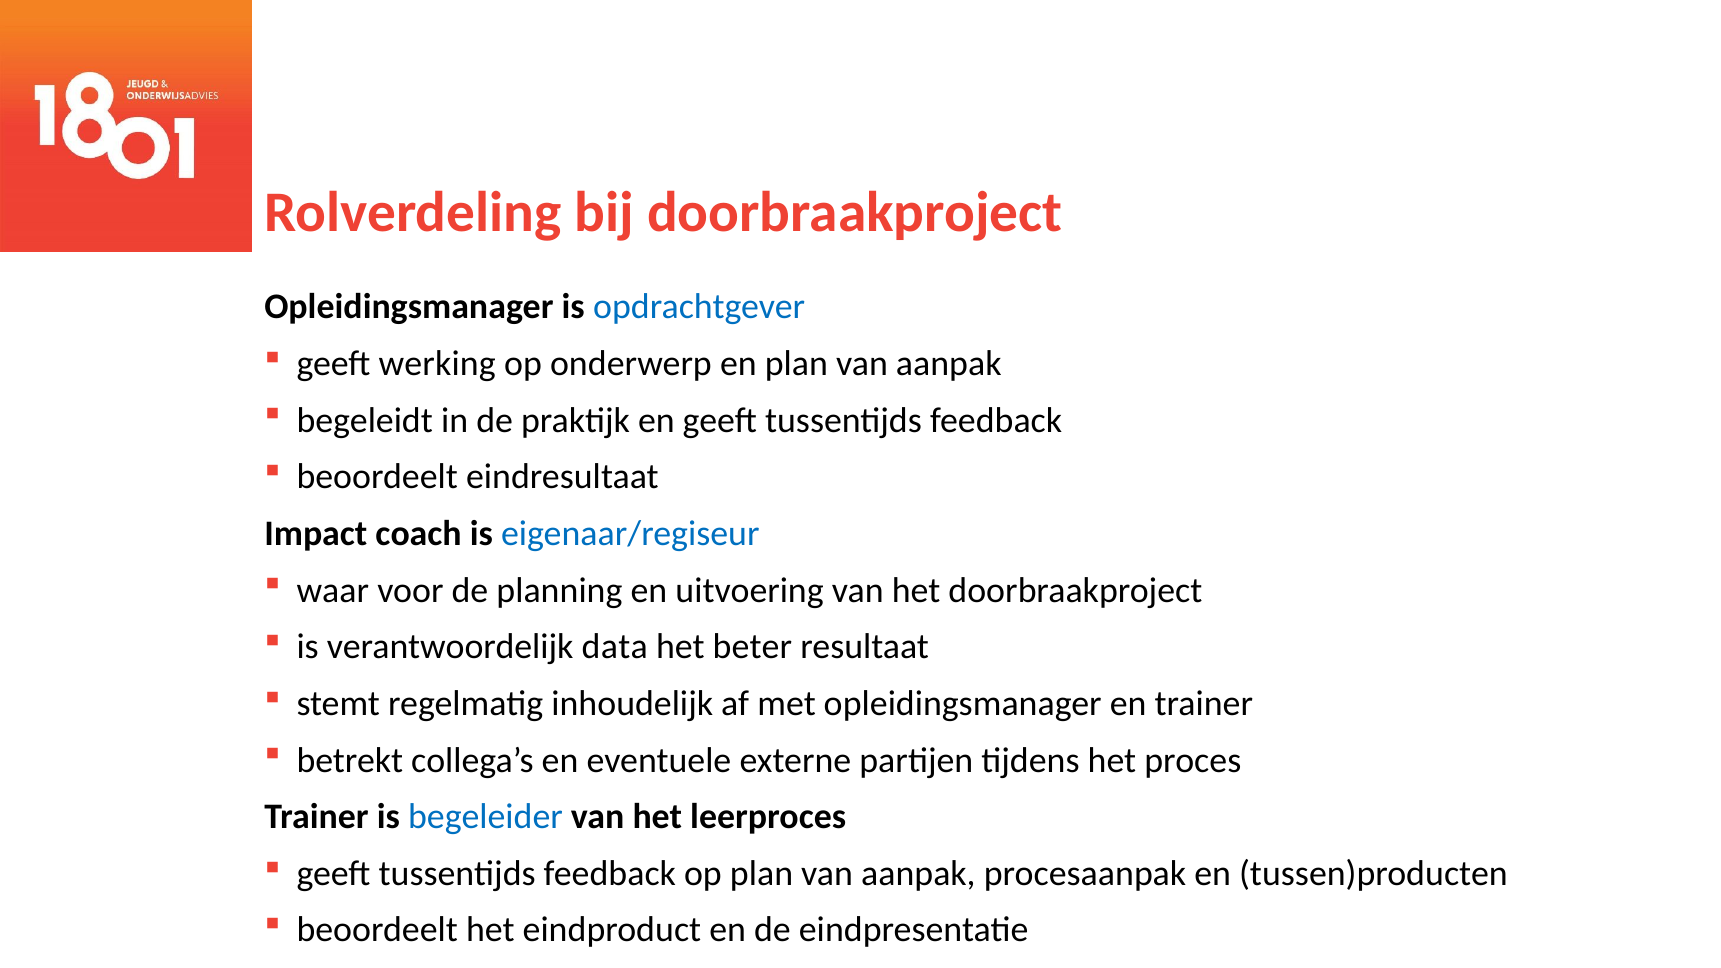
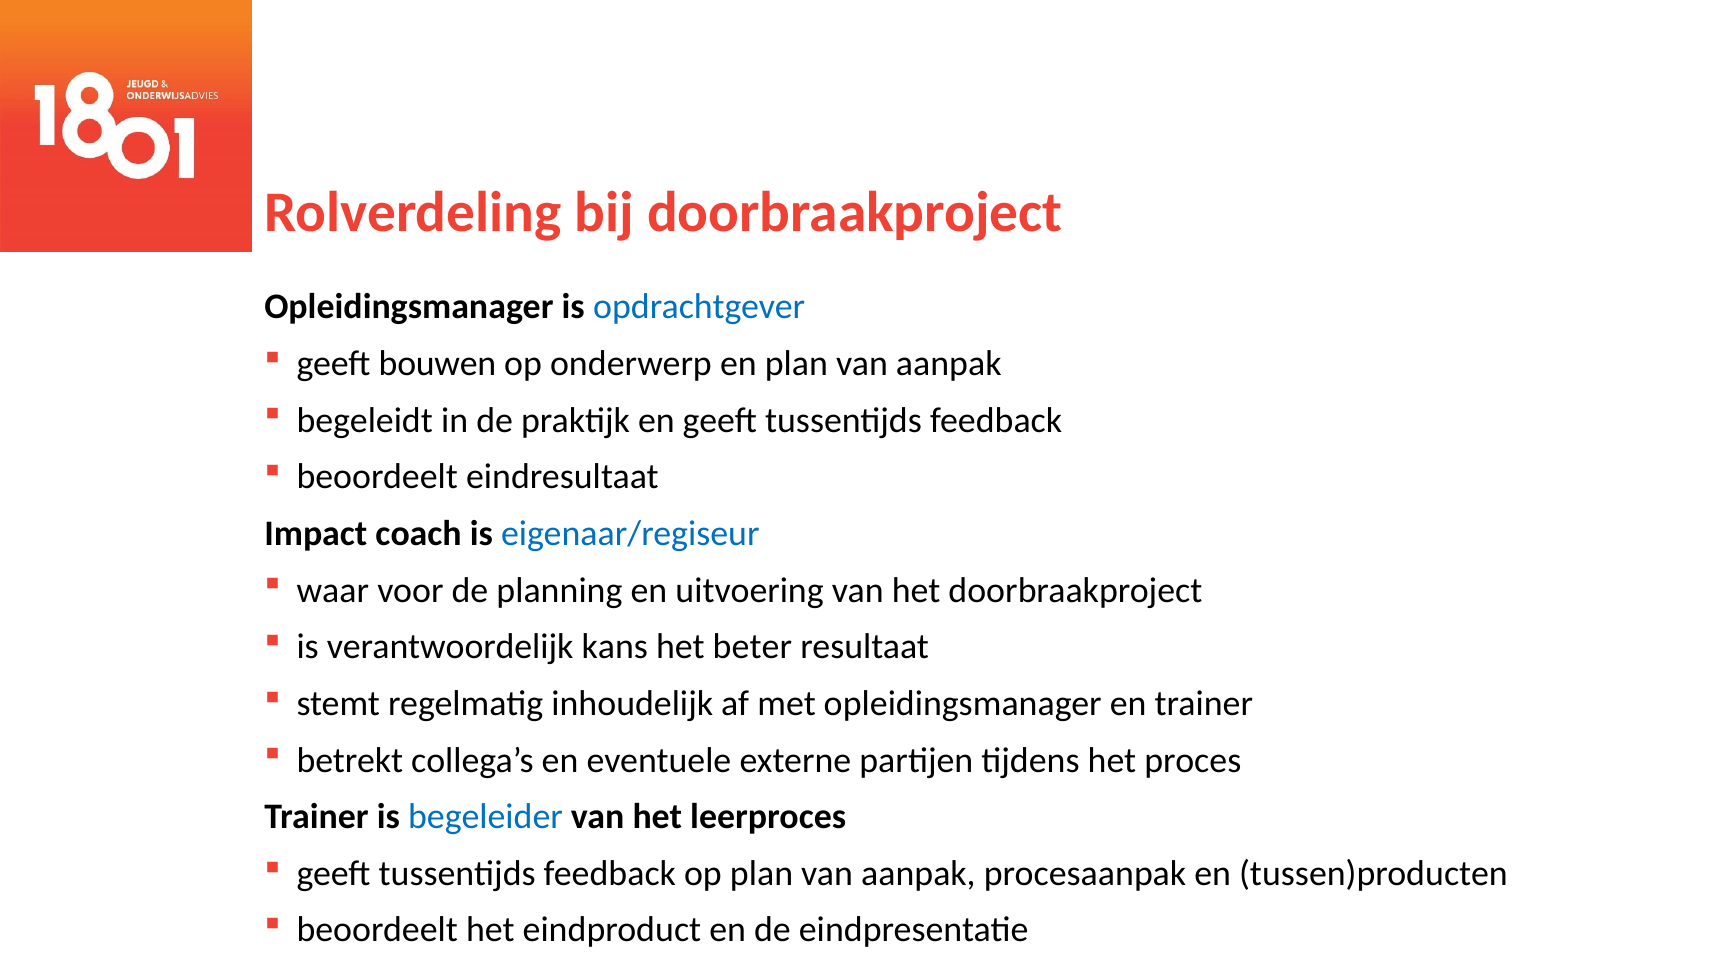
werking: werking -> bouwen (437, 364)
data: data -> kans (615, 647)
